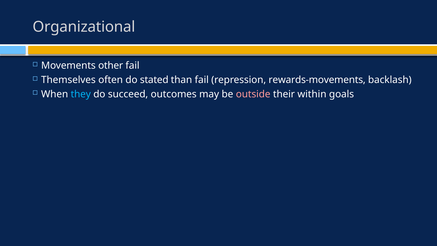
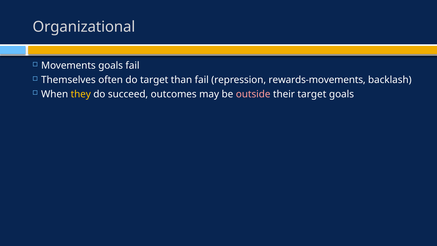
Movements other: other -> goals (111, 66)
do stated: stated -> target (154, 80)
they colour: light blue -> yellow (81, 94)
their within: within -> target (312, 94)
